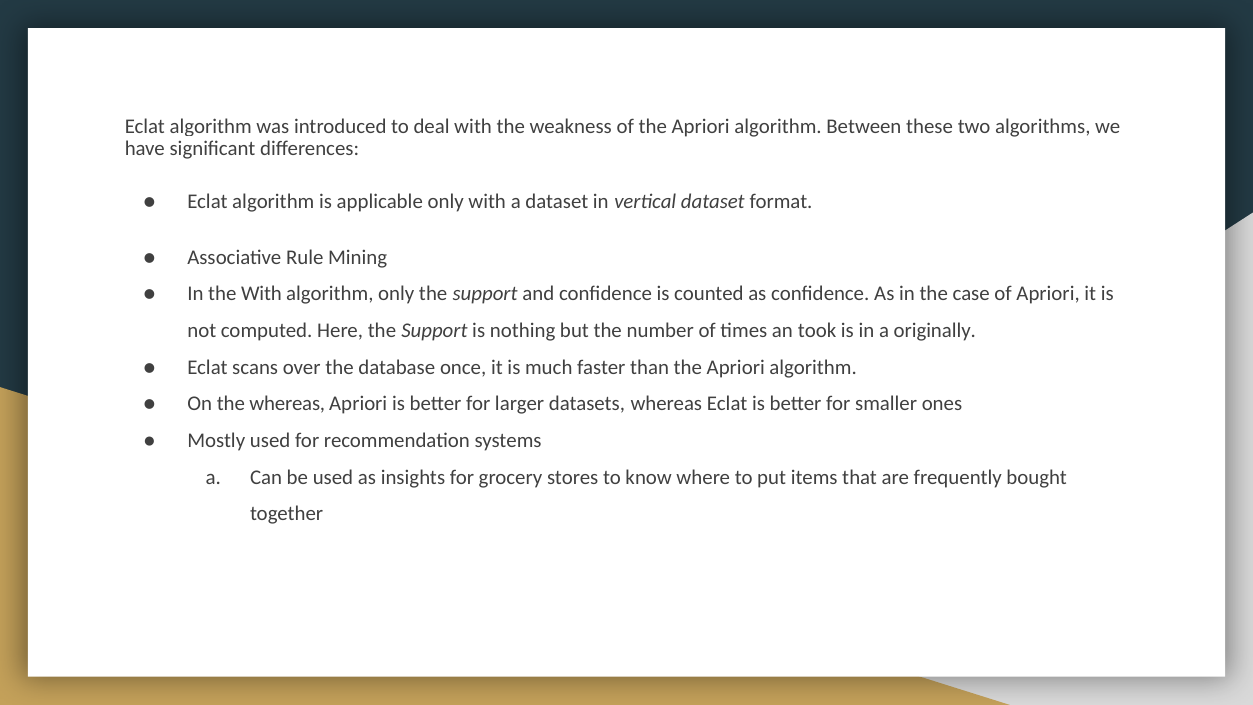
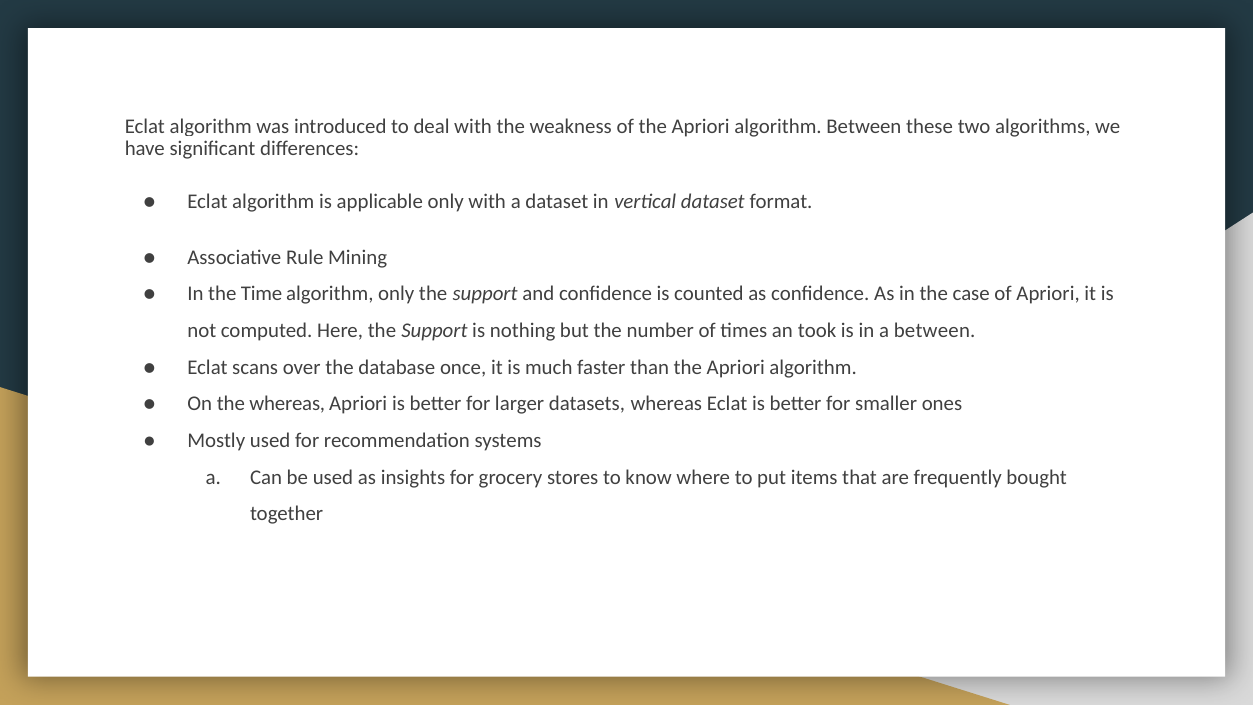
the With: With -> Time (261, 294)
a originally: originally -> between (935, 331)
